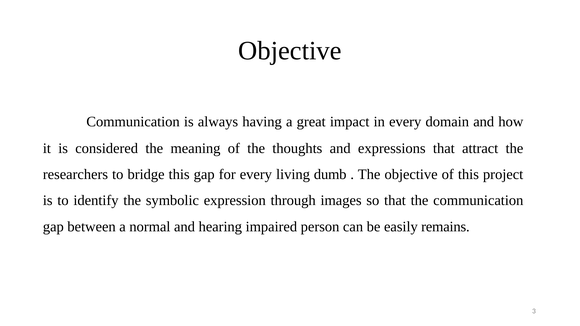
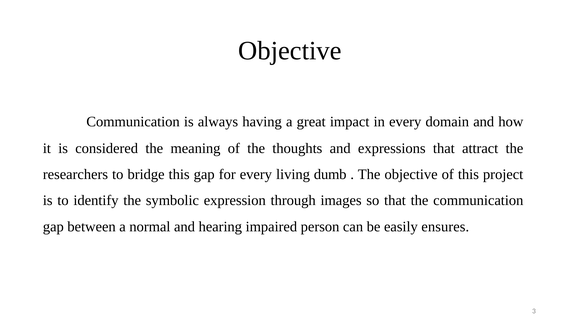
remains: remains -> ensures (445, 227)
